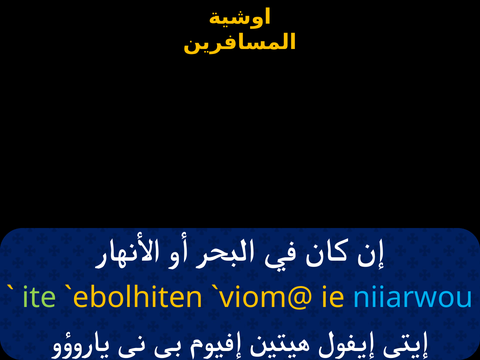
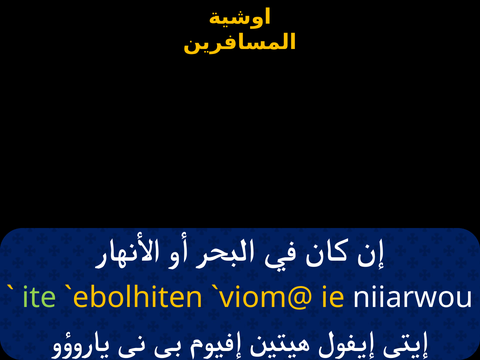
niiarwou colour: light blue -> white (413, 297)
